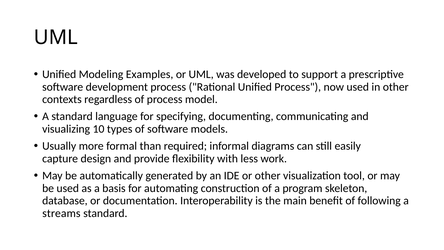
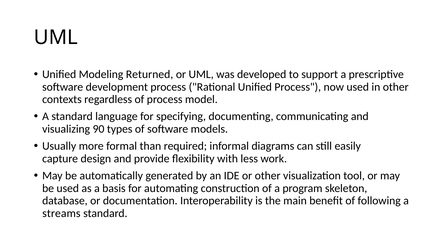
Examples: Examples -> Returned (150, 74)
10: 10 -> 90 (99, 129)
